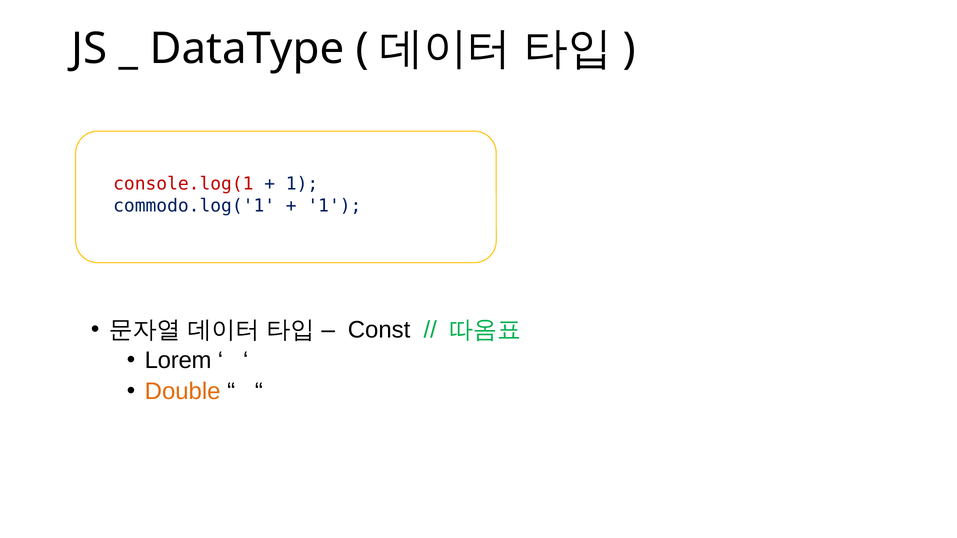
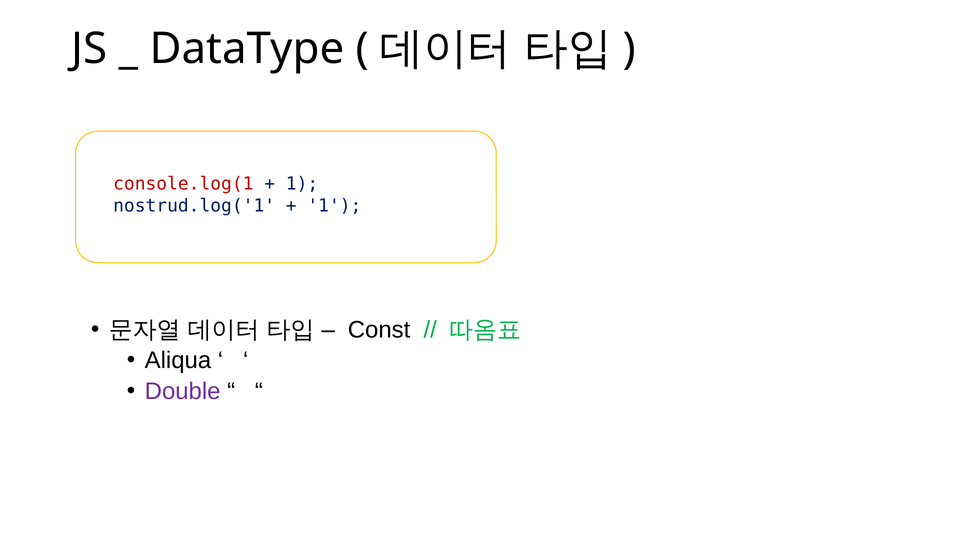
commodo.log('1: commodo.log('1 -> nostrud.log('1 (194, 206)
Lorem: Lorem -> Aliqua (178, 361)
Double colour: orange -> purple (183, 391)
